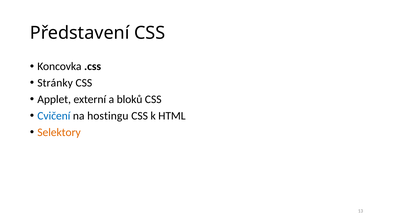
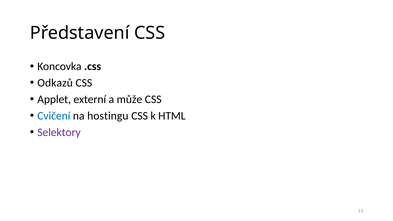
Stránky: Stránky -> Odkazů (55, 83)
bloků: bloků -> může (129, 99)
Selektory colour: orange -> purple (59, 132)
